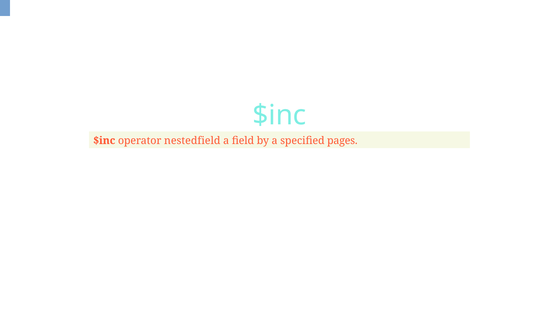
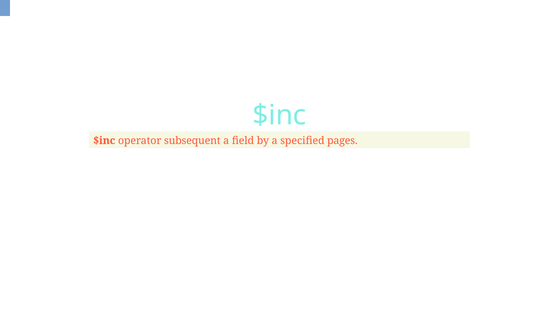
nestedfield: nestedfield -> subsequent (192, 140)
